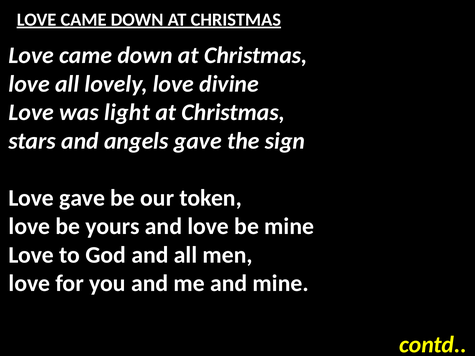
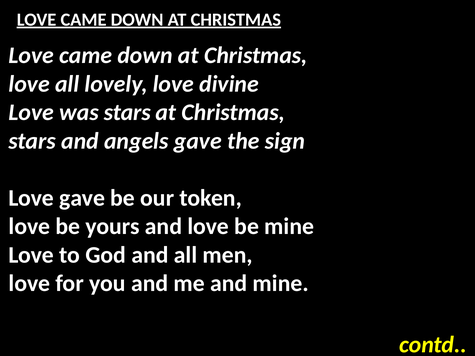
was light: light -> stars (127, 113)
